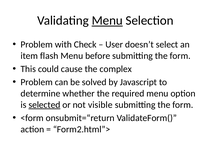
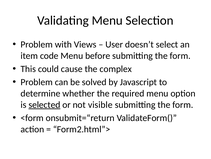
Menu underline: present -> none (107, 20)
Check: Check -> Views (85, 44)
flash: flash -> code (49, 56)
